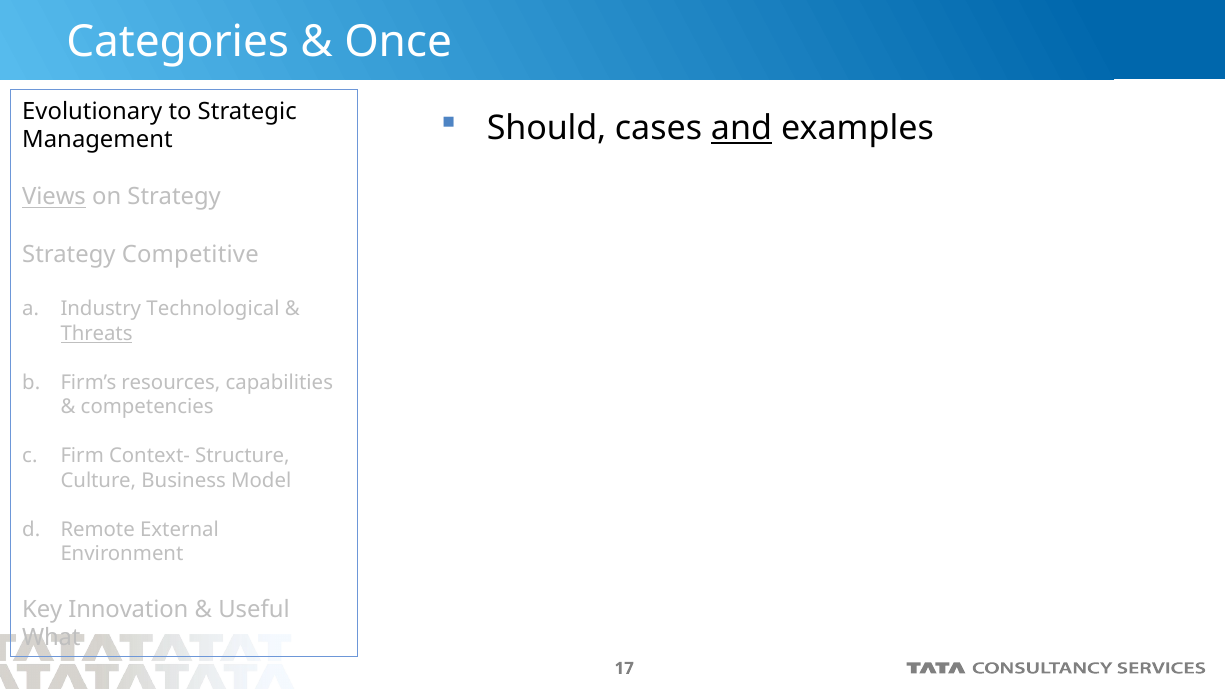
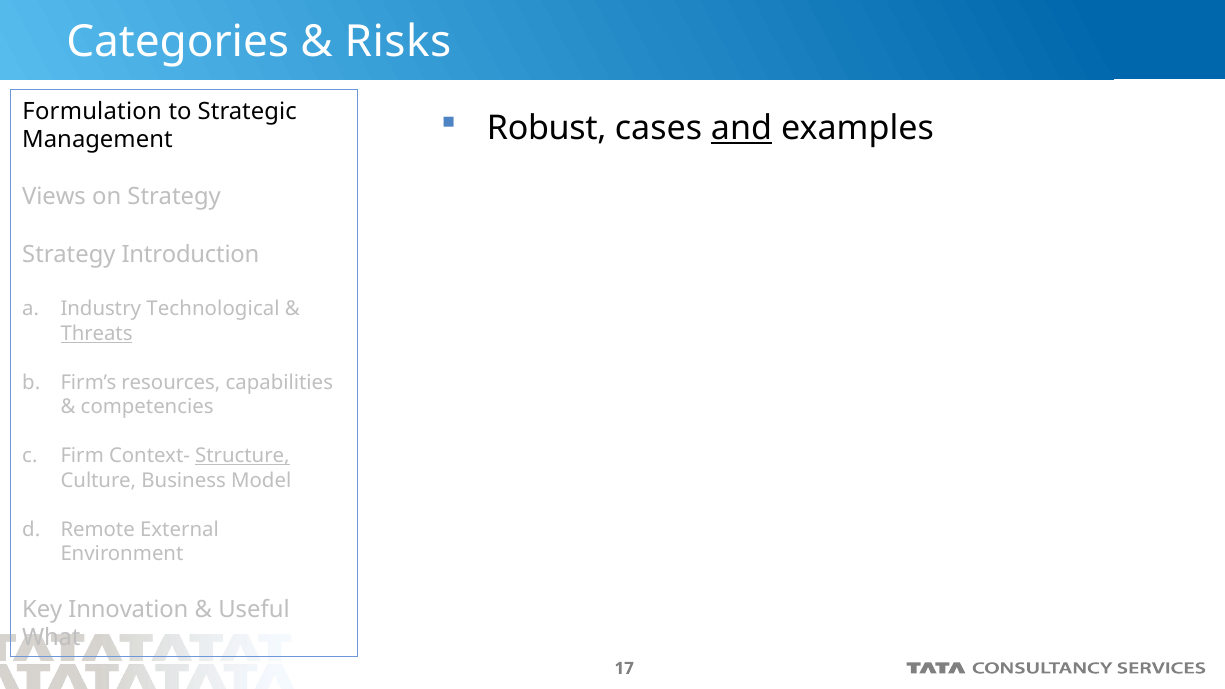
Once: Once -> Risks (398, 42)
Evolutionary: Evolutionary -> Formulation (92, 111)
Should: Should -> Robust (547, 128)
Views underline: present -> none (54, 197)
Competitive: Competitive -> Introduction (190, 254)
Structure underline: none -> present (242, 456)
